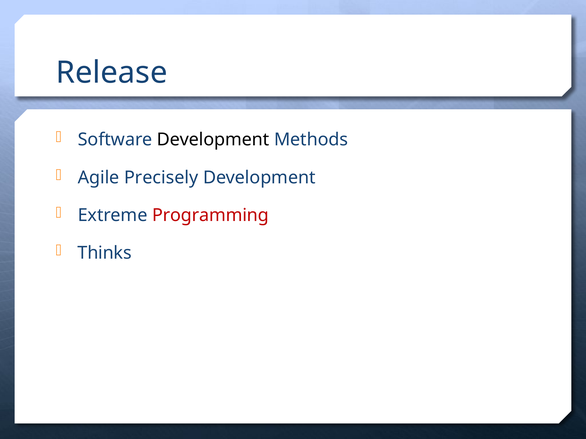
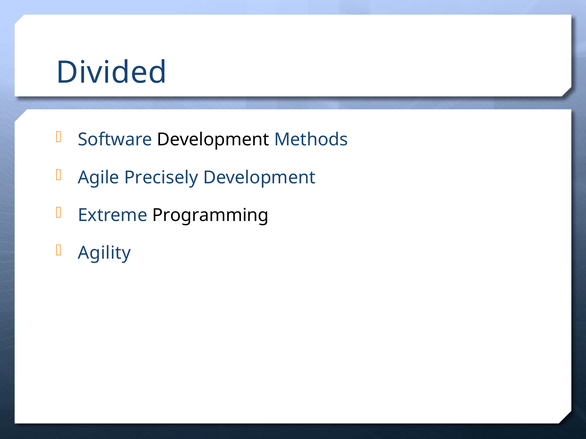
Release: Release -> Divided (112, 73)
Programming colour: red -> black (210, 215)
Thinks: Thinks -> Agility (104, 253)
